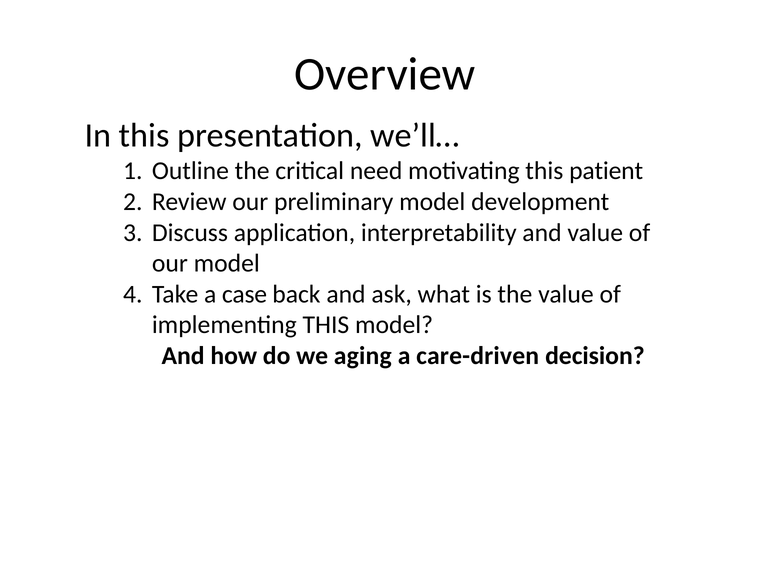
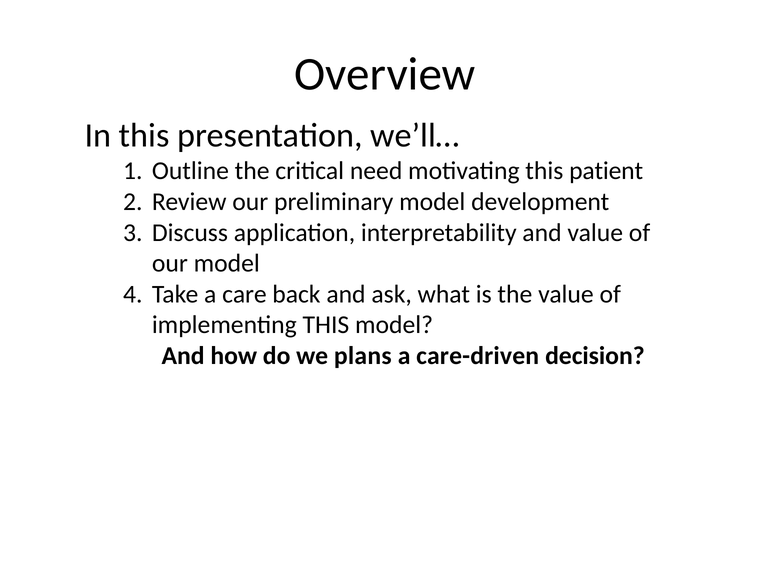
case: case -> care (244, 294)
aging: aging -> plans (363, 356)
